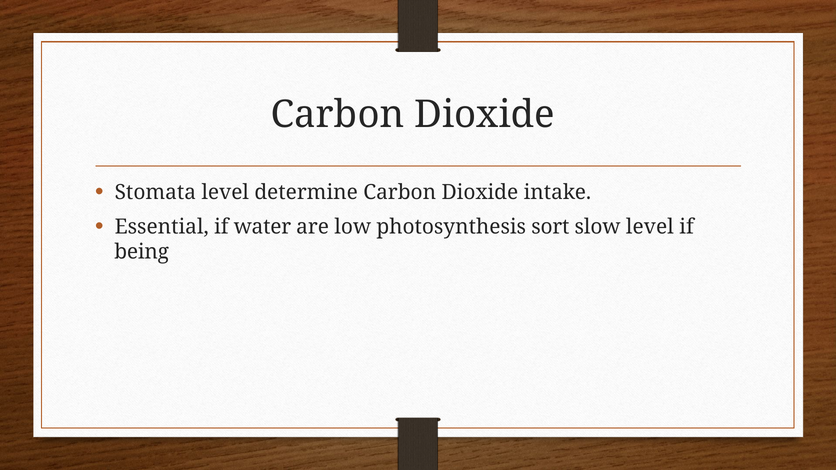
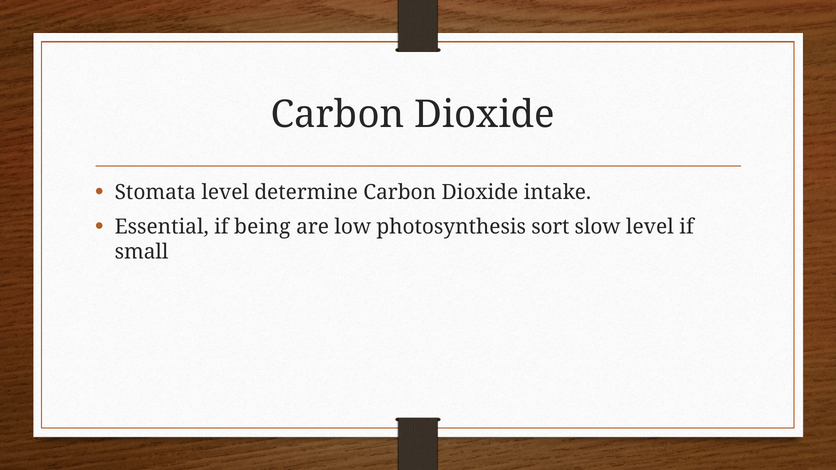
water: water -> being (262, 227)
being: being -> small (142, 252)
